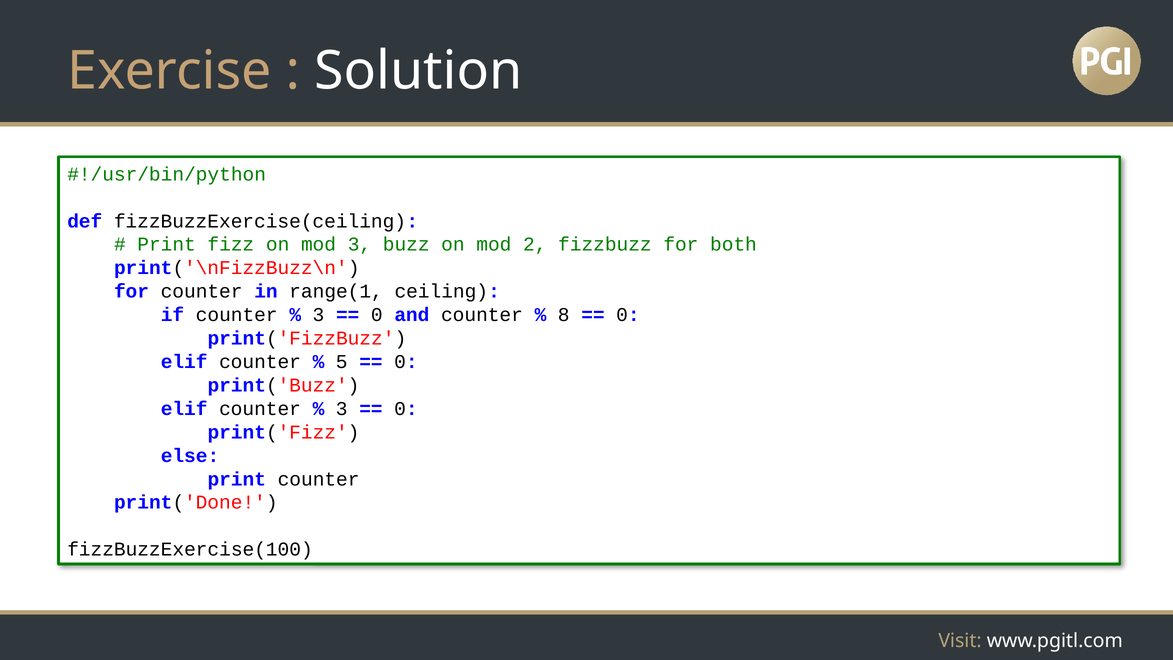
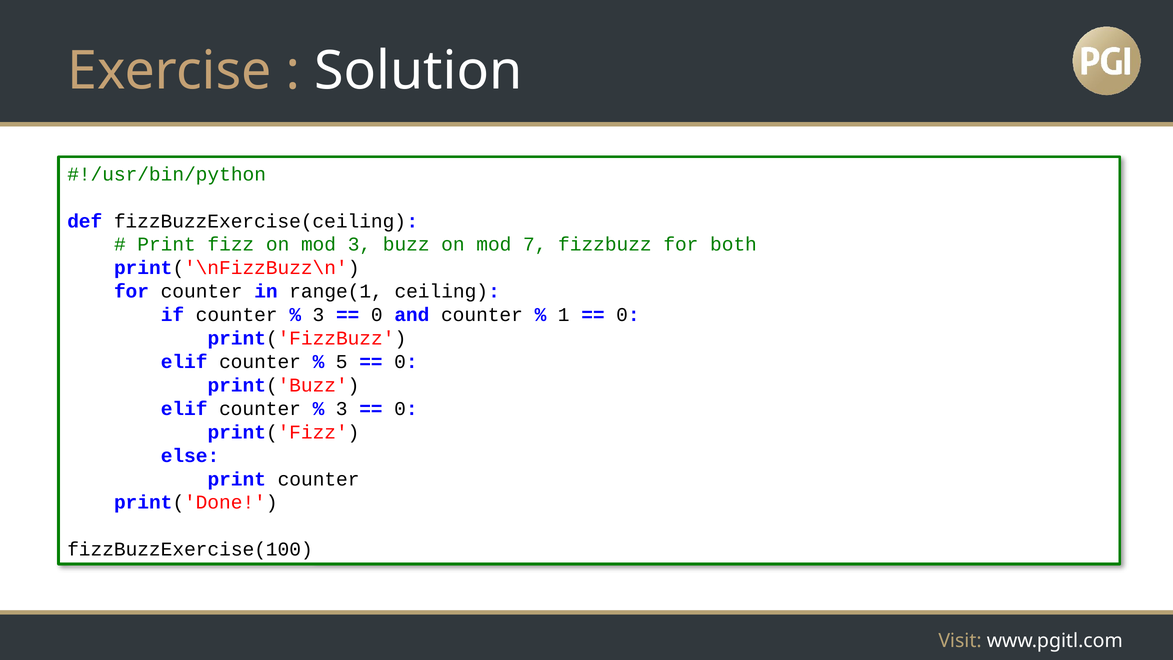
2: 2 -> 7 (535, 244)
8: 8 -> 1 (564, 315)
